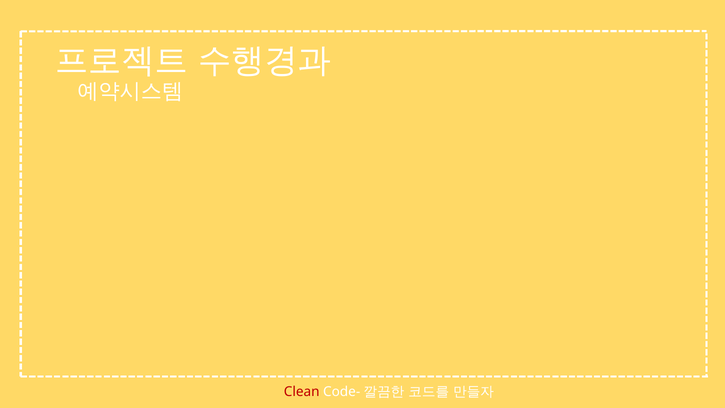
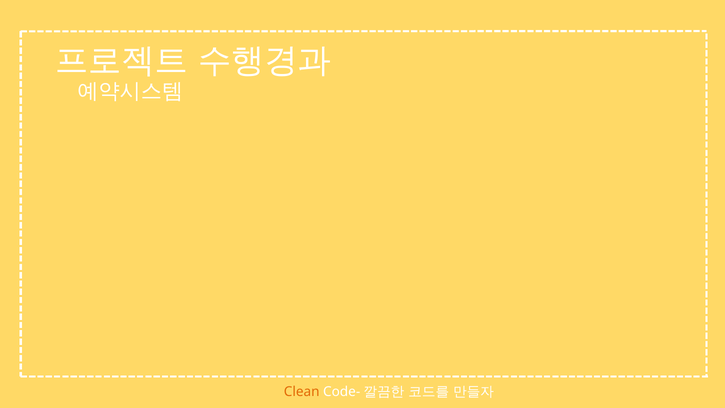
Clean colour: red -> orange (302, 392)
